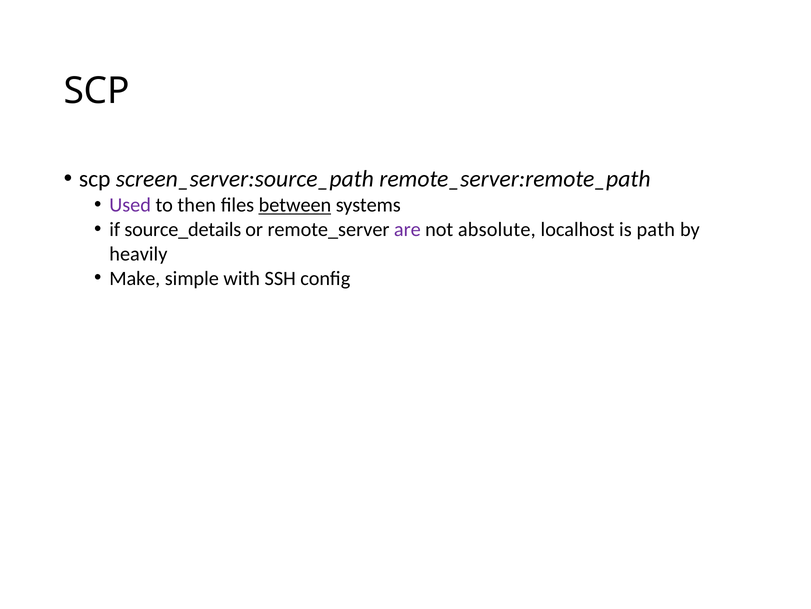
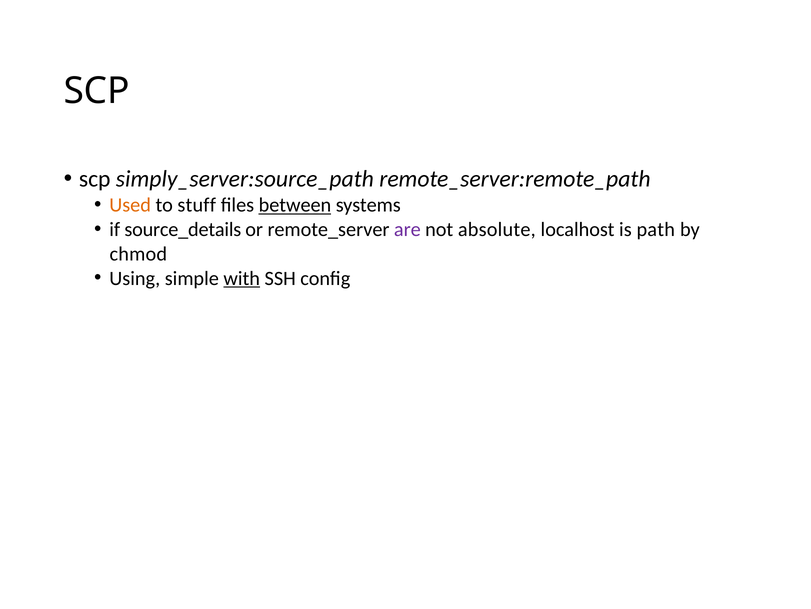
screen_server:source_path: screen_server:source_path -> simply_server:source_path (245, 178)
Used colour: purple -> orange (130, 205)
then: then -> stuff (197, 205)
heavily: heavily -> chmod (138, 254)
Make: Make -> Using (135, 278)
with underline: none -> present (242, 278)
